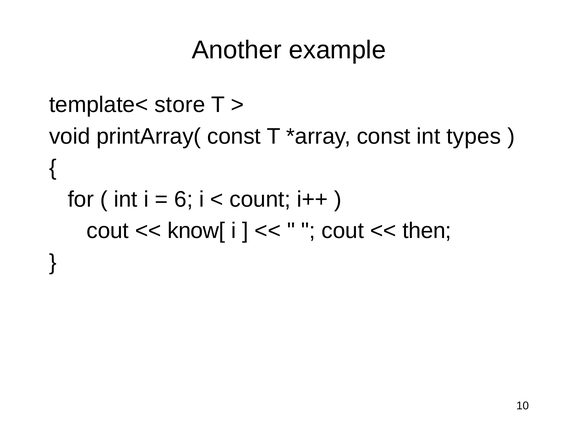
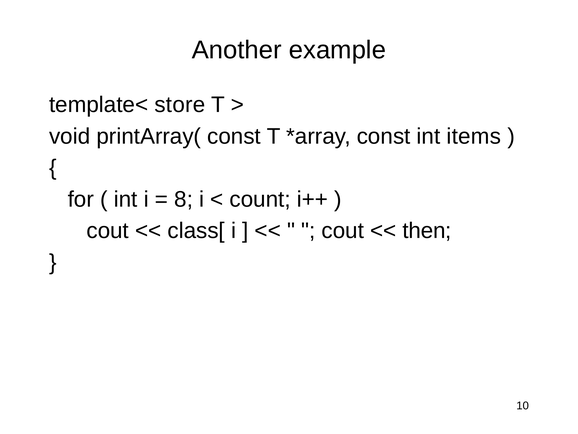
types: types -> items (474, 136)
6: 6 -> 8 (184, 199)
know[: know[ -> class[ (196, 231)
